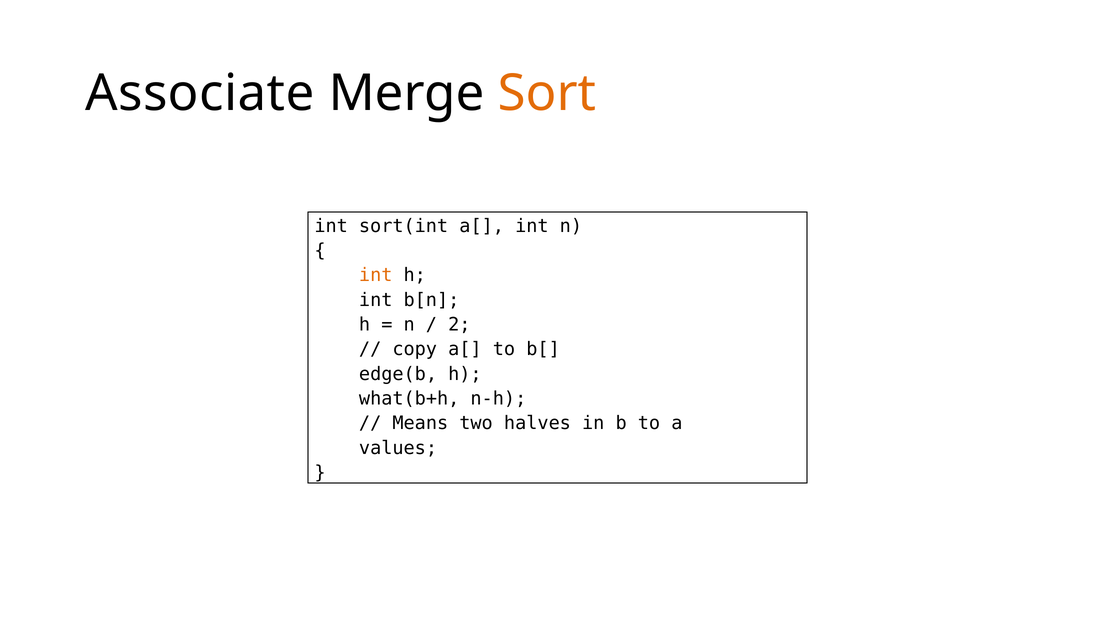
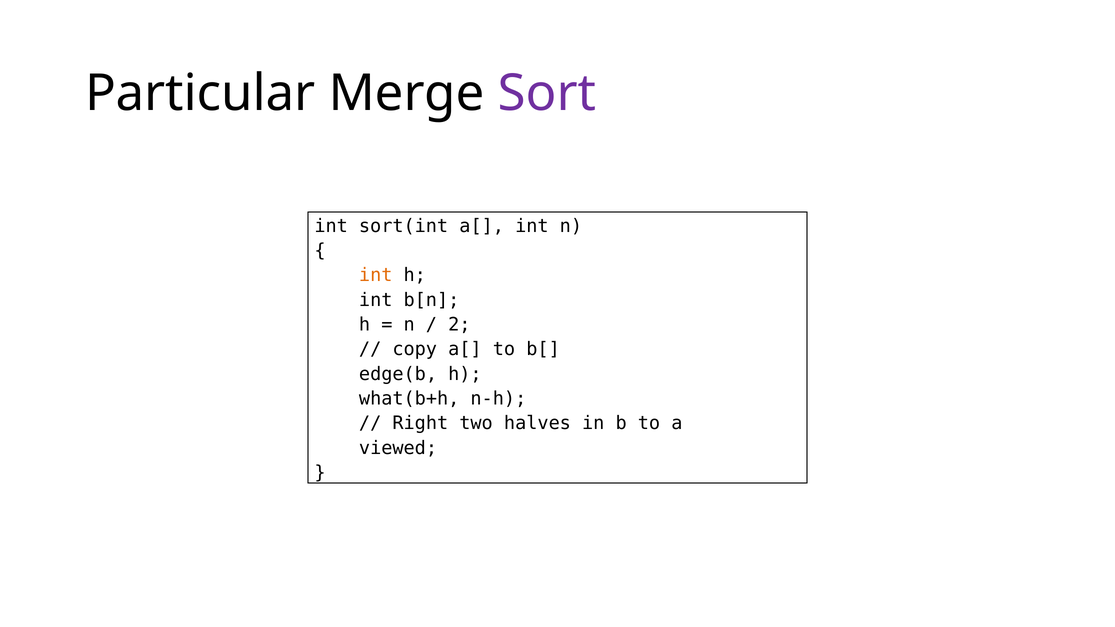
Associate: Associate -> Particular (200, 94)
Sort colour: orange -> purple (547, 94)
Means: Means -> Right (420, 423)
values: values -> viewed (398, 448)
